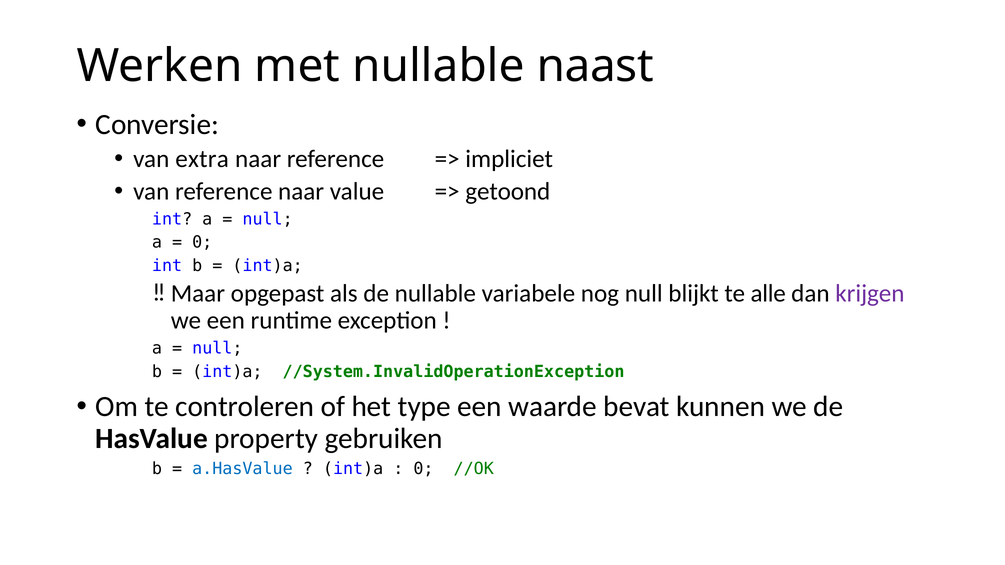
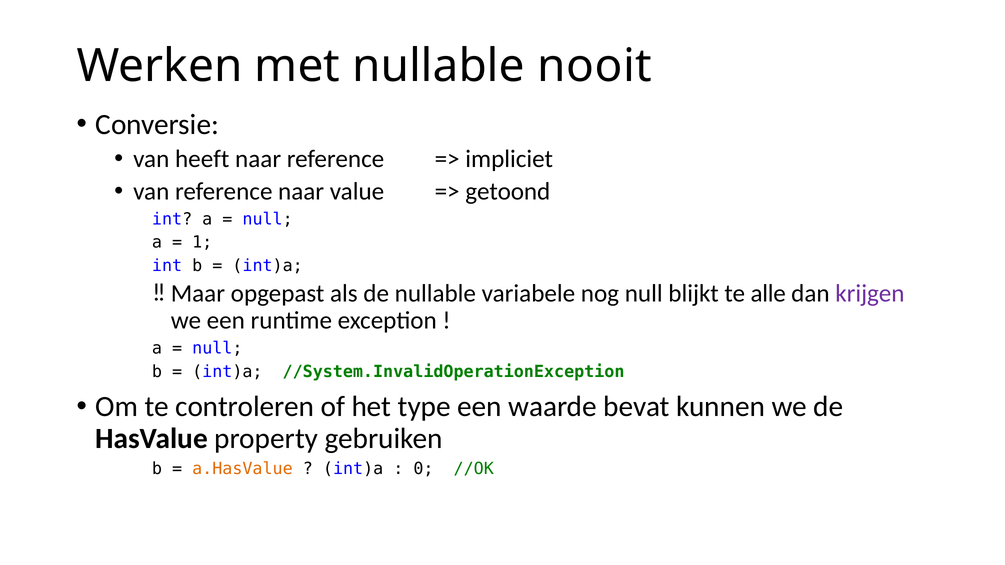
naast: naast -> nooit (595, 66)
extra: extra -> heeft (202, 159)
0: 0 -> 1 (202, 243)
a.HasValue colour: blue -> orange (242, 469)
